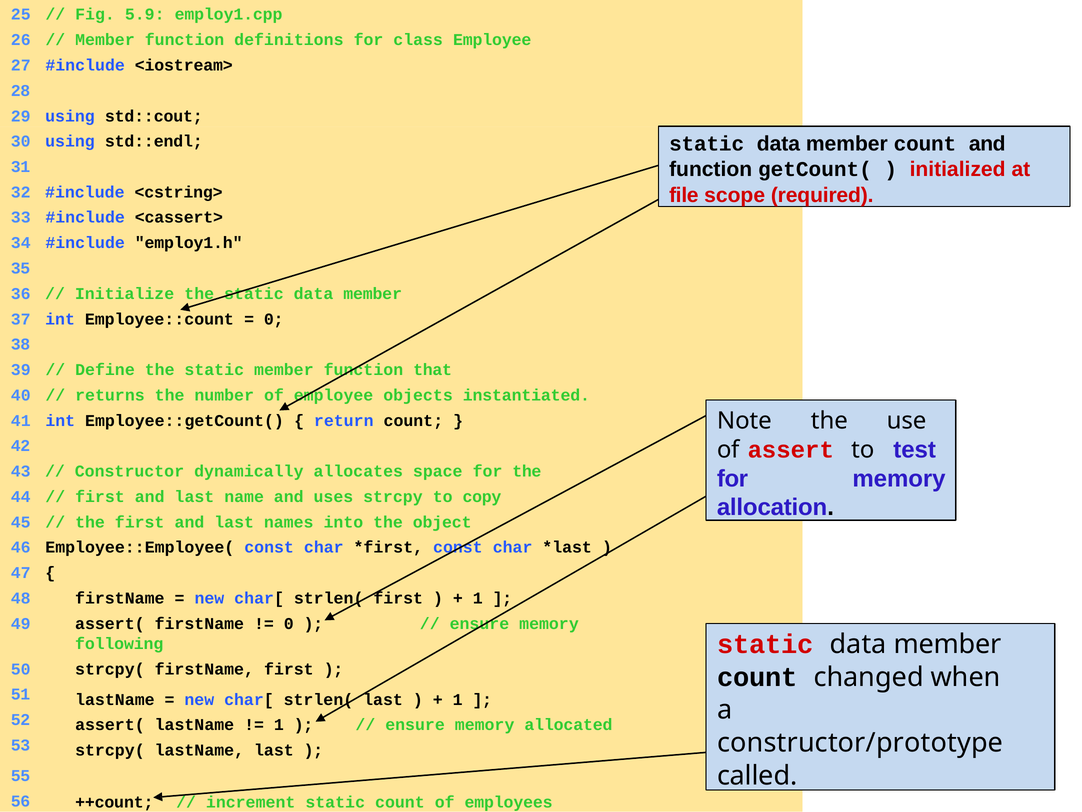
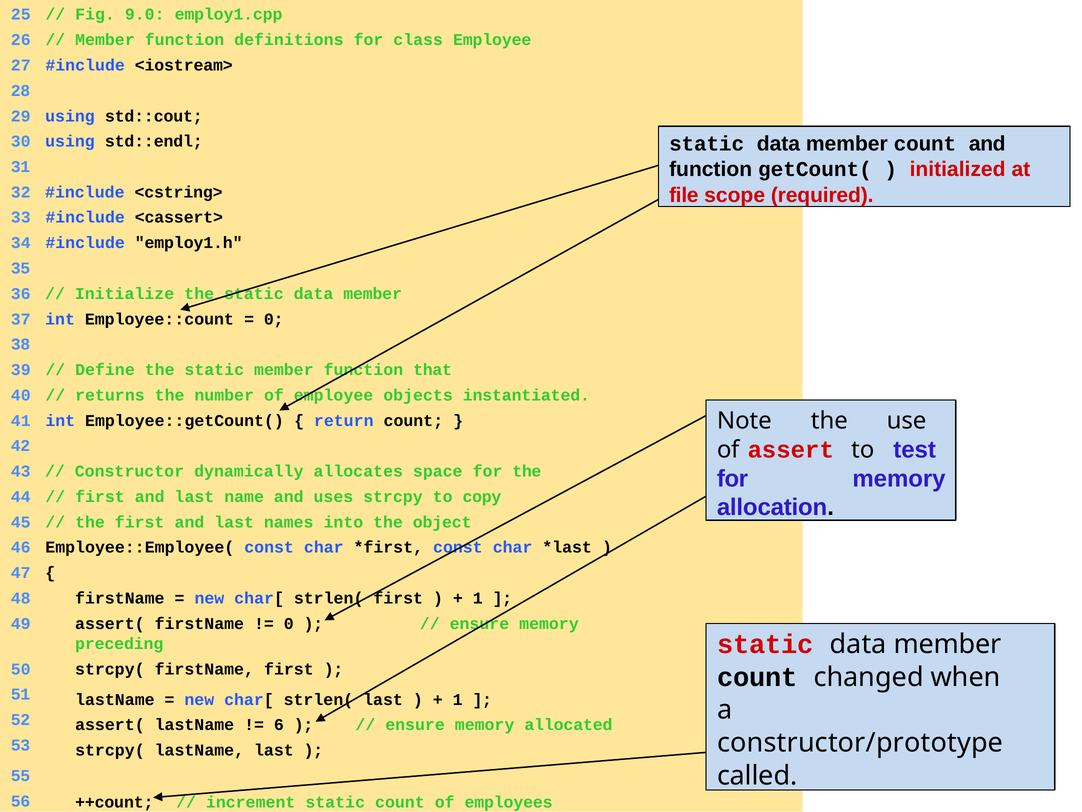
5.9: 5.9 -> 9.0 (145, 14)
following: following -> preceding (119, 643)
1: 1 -> 6 (279, 725)
